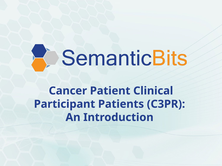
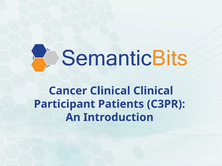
Cancer Patient: Patient -> Clinical (110, 91)
